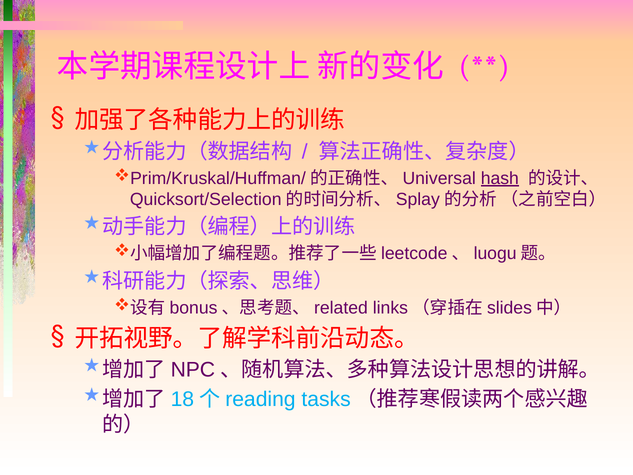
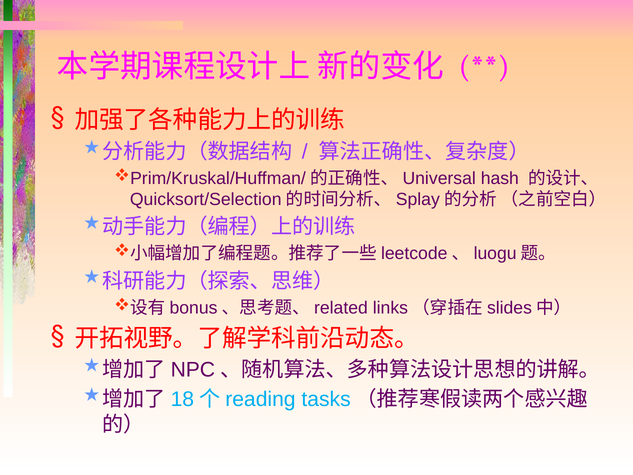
hash underline: present -> none (500, 178)
